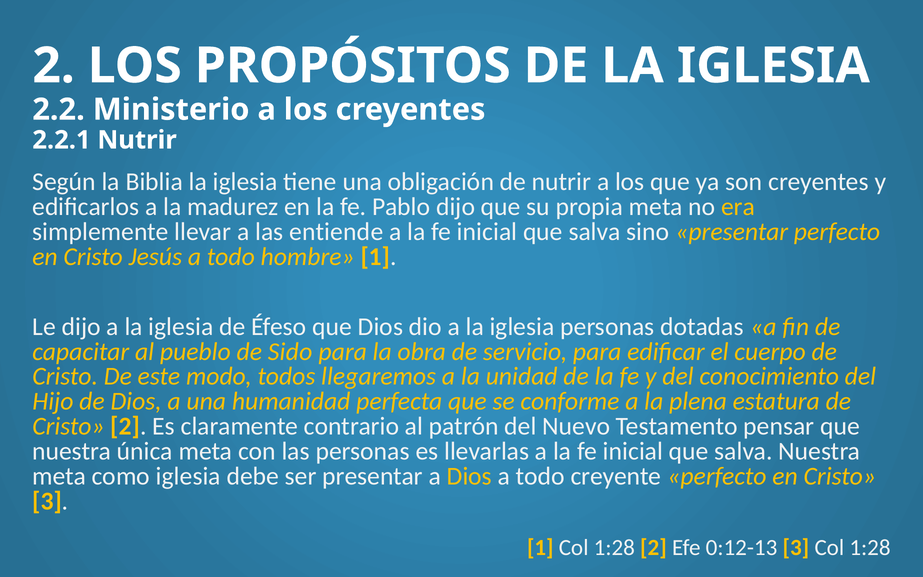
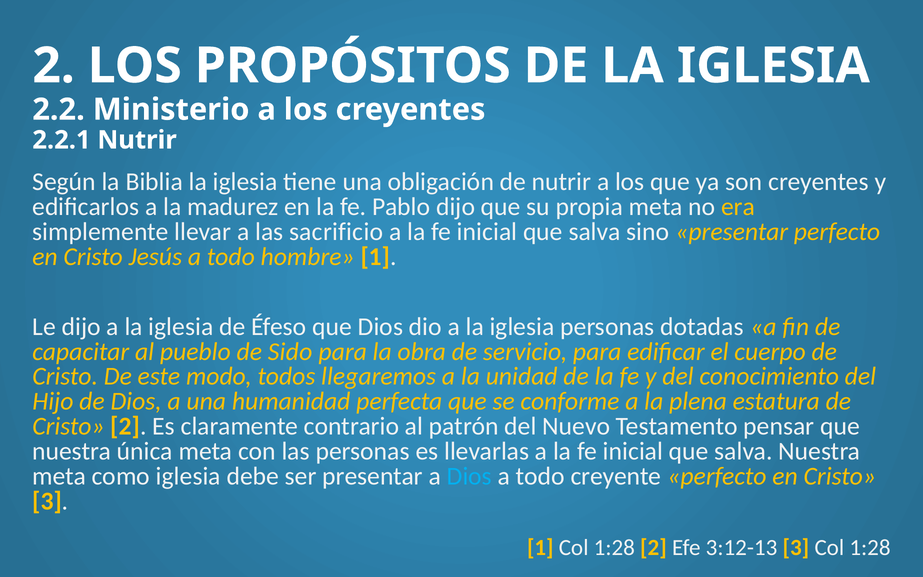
entiende: entiende -> sacrificio (336, 232)
Dios colour: yellow -> light blue (469, 476)
0:12-13: 0:12-13 -> 3:12-13 (742, 547)
